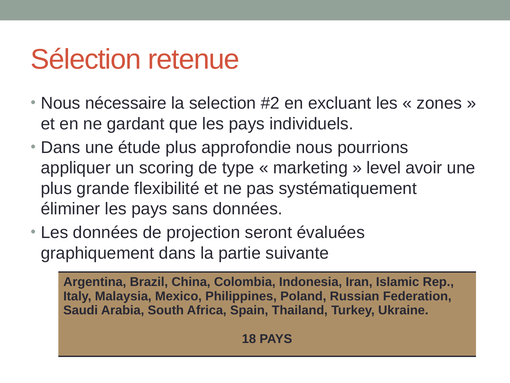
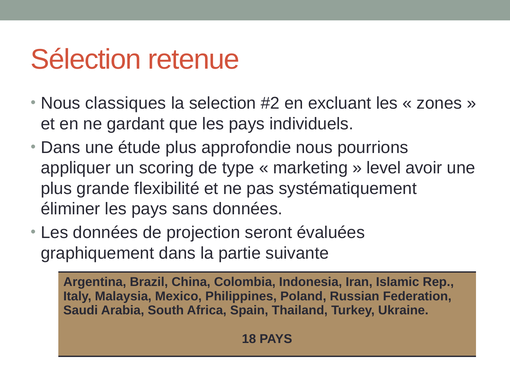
nécessaire: nécessaire -> classiques (126, 103)
